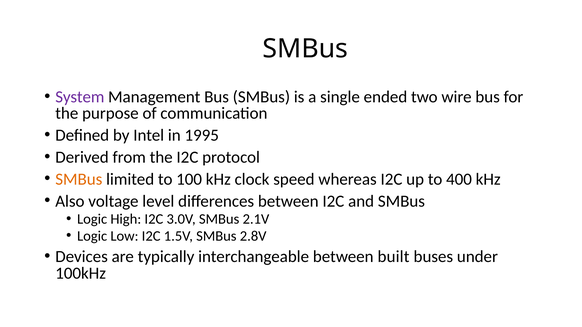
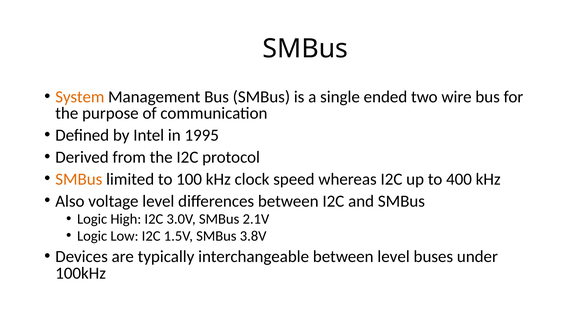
System colour: purple -> orange (80, 97)
2.8V: 2.8V -> 3.8V (253, 236)
between built: built -> level (394, 257)
